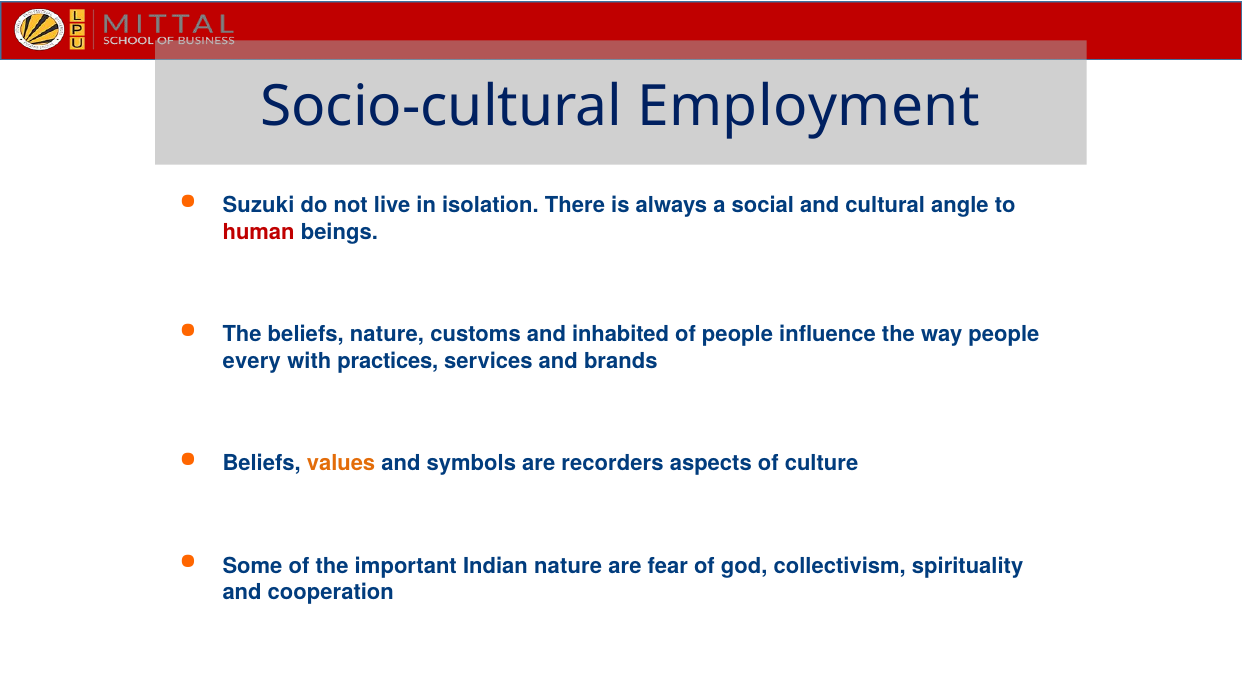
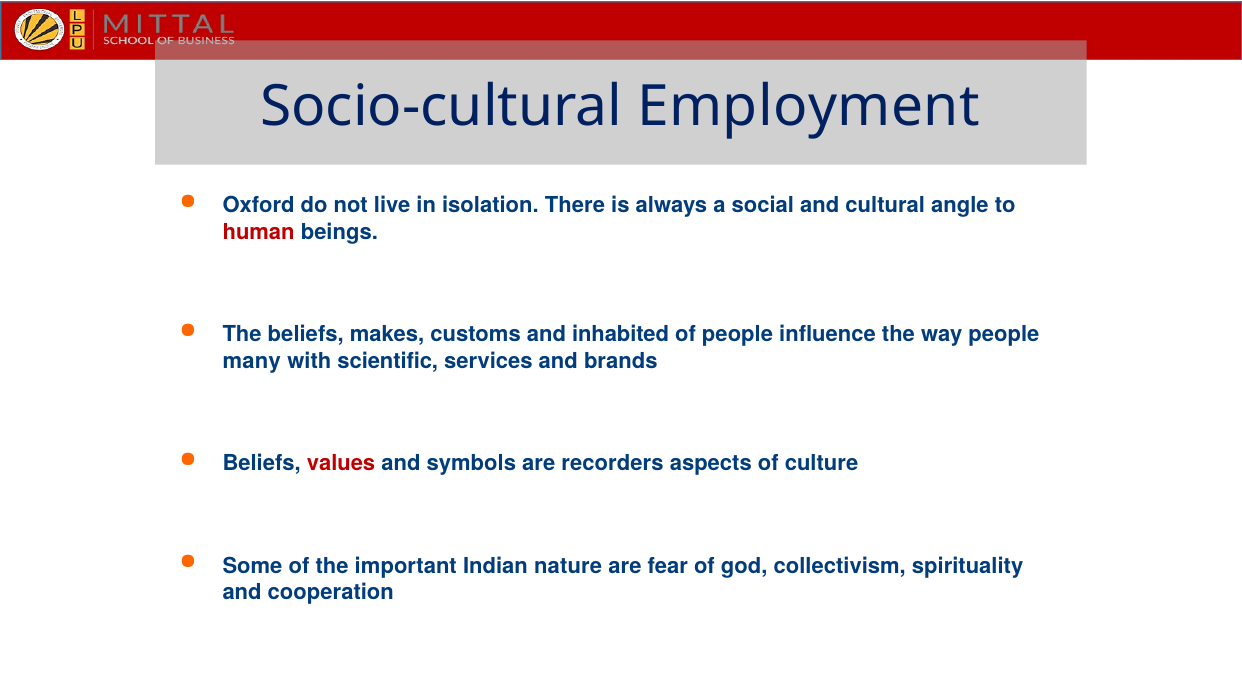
Suzuki: Suzuki -> Oxford (259, 205)
beliefs nature: nature -> makes (387, 334)
every: every -> many (252, 361)
practices: practices -> scientific (388, 361)
values colour: orange -> red (341, 463)
